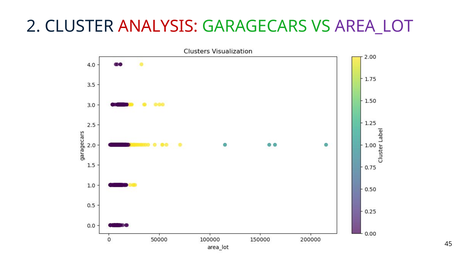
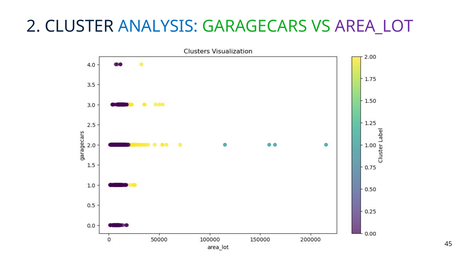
ANALYSIS colour: red -> blue (158, 26)
